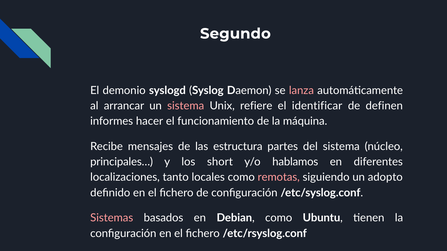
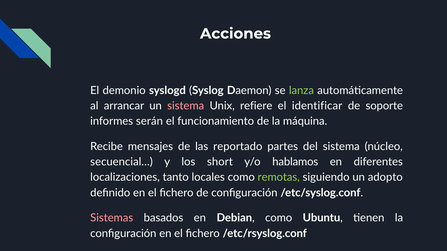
Segundo: Segundo -> Acciones (235, 34)
lanza colour: pink -> light green (301, 91)
definen: definen -> soporte (384, 106)
hacer: hacer -> serán (149, 121)
estructura: estructura -> reportado (238, 147)
principales…: principales… -> secuencial… (122, 162)
remotas colour: pink -> light green (279, 178)
